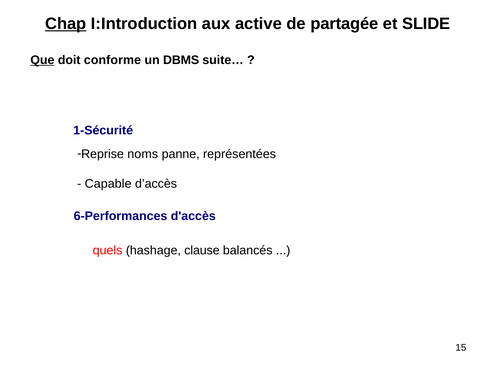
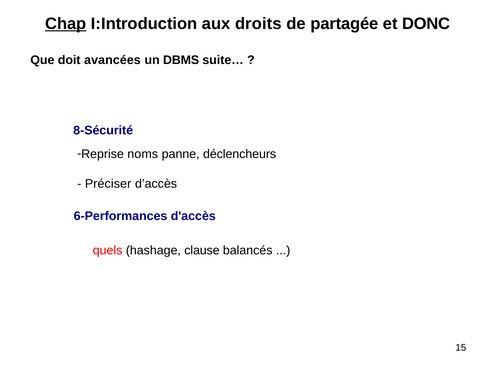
active: active -> droits (258, 24)
SLIDE: SLIDE -> DONC (426, 24)
Que underline: present -> none (42, 60)
conforme: conforme -> avancées (112, 60)
1-Sécurité: 1-Sécurité -> 8-Sécurité (103, 130)
représentées: représentées -> déclencheurs (240, 154)
Capable: Capable -> Préciser (108, 184)
